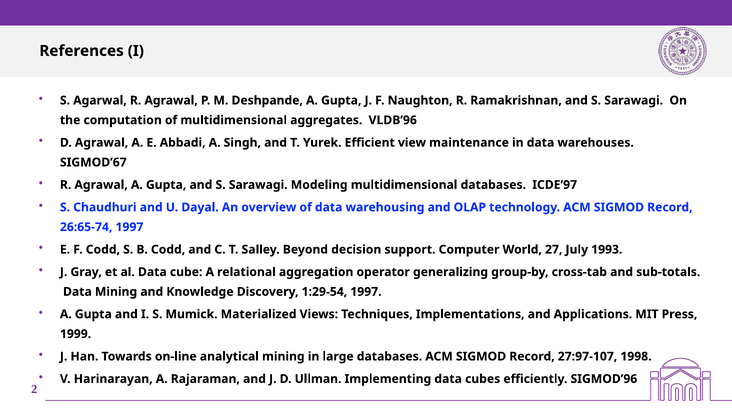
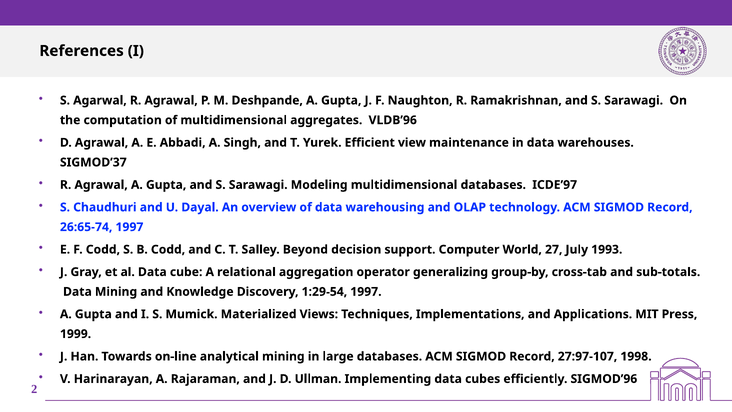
SIGMOD’67: SIGMOD’67 -> SIGMOD’37 (93, 162)
